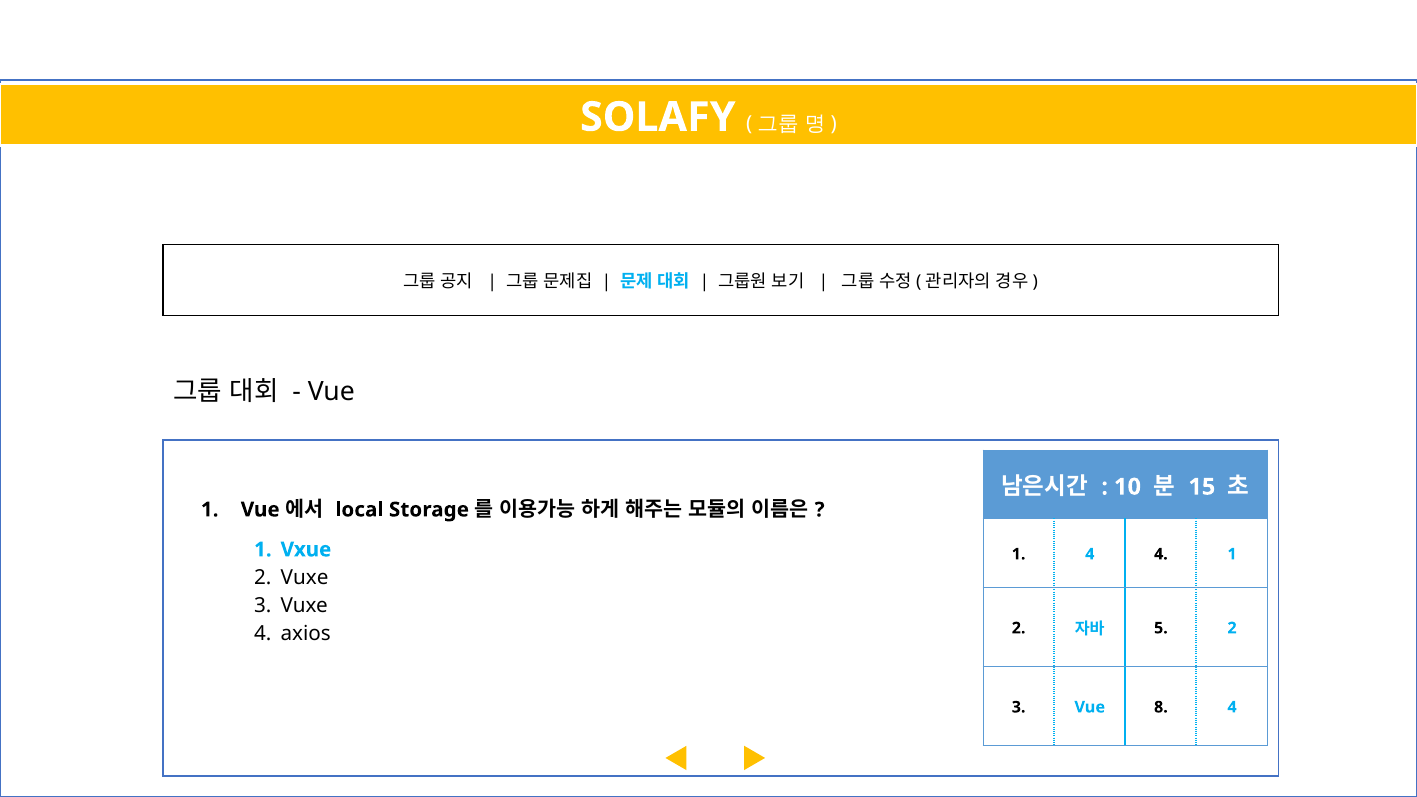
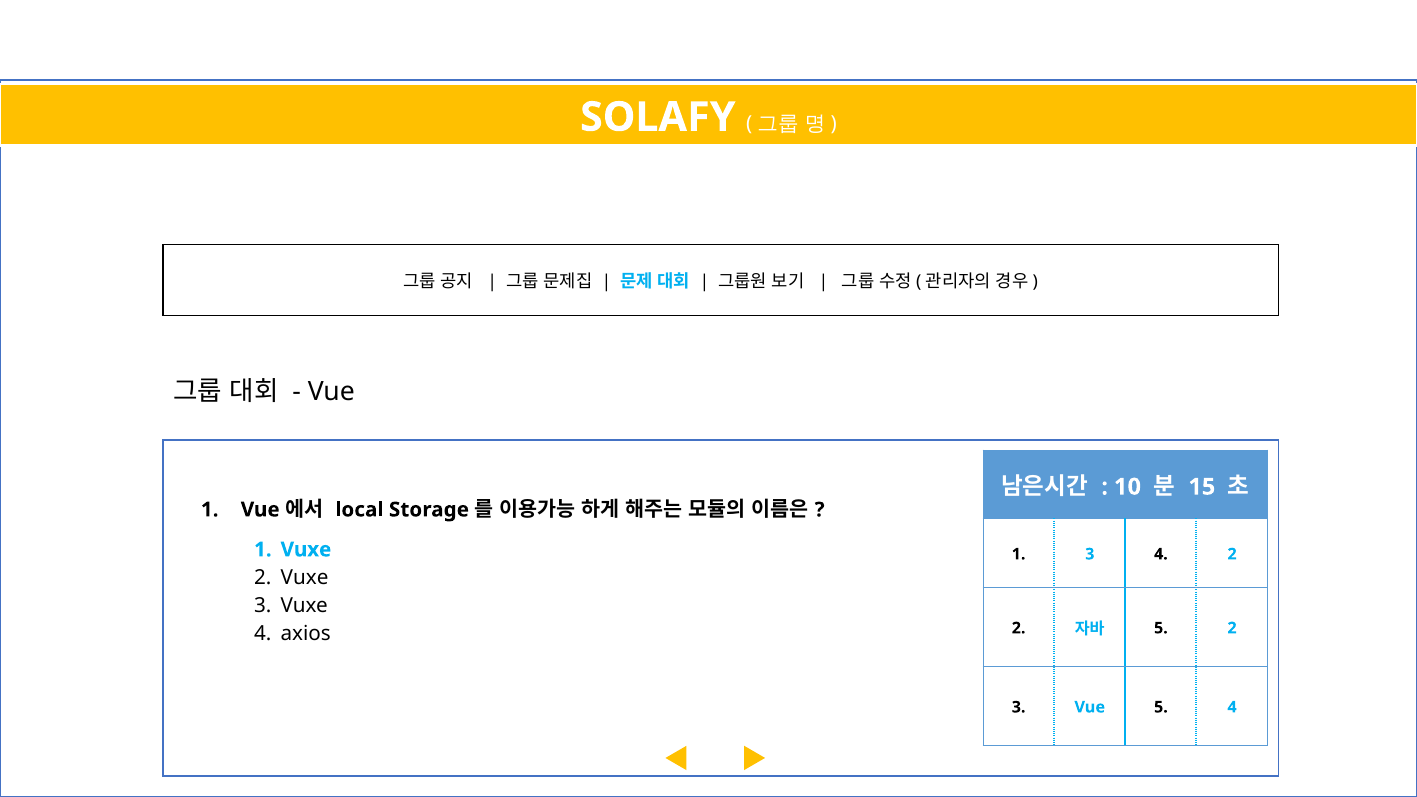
1 Vxue: Vxue -> Vuxe (306, 550)
1 4: 4 -> 3 (1090, 554)
4 1: 1 -> 2 (1232, 554)
Vue 8: 8 -> 5 (1161, 707)
